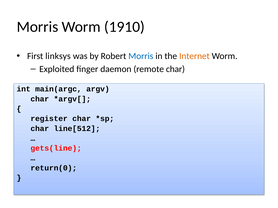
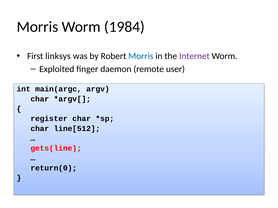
1910: 1910 -> 1984 (124, 27)
Internet colour: orange -> purple (194, 56)
remote char: char -> user (175, 69)
